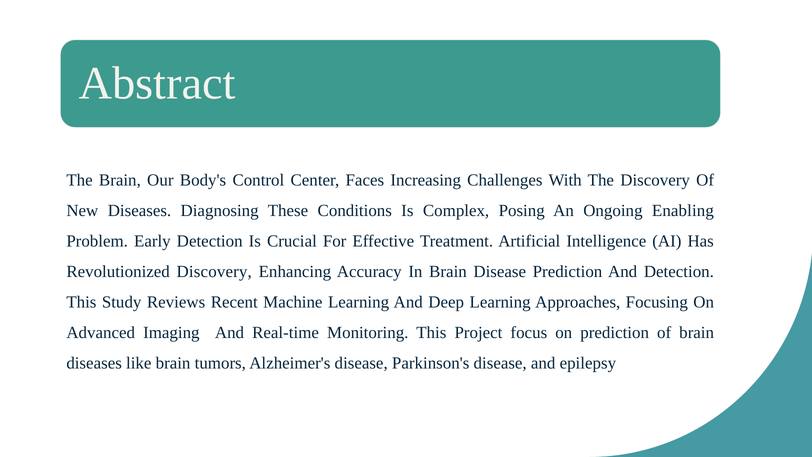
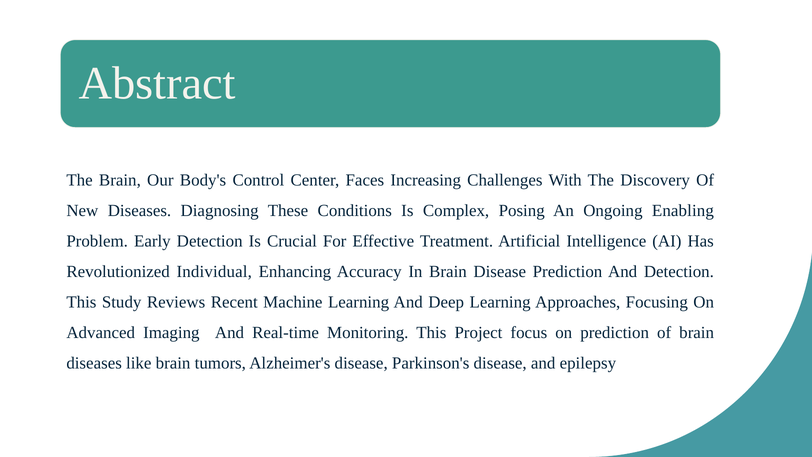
Revolutionized Discovery: Discovery -> Individual (214, 271)
